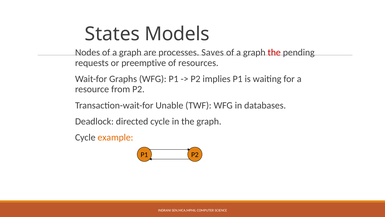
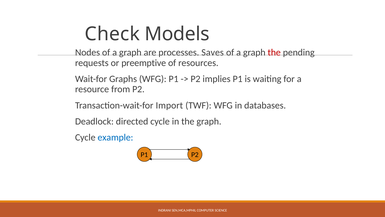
States: States -> Check (112, 34)
Unable: Unable -> Import (169, 105)
example colour: orange -> blue (115, 137)
